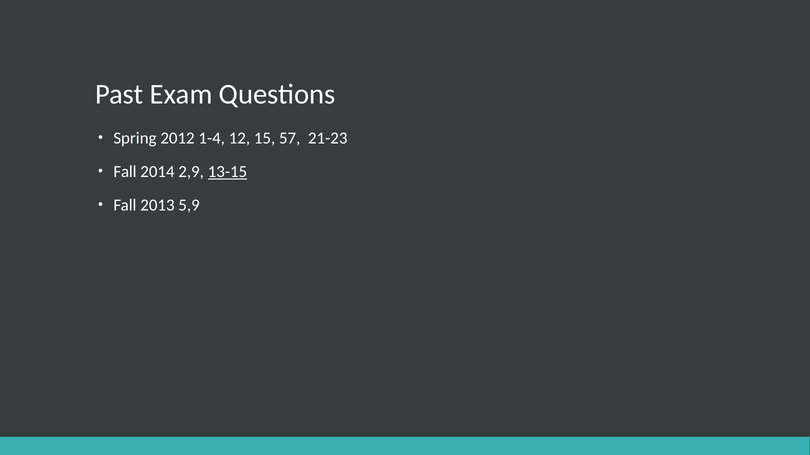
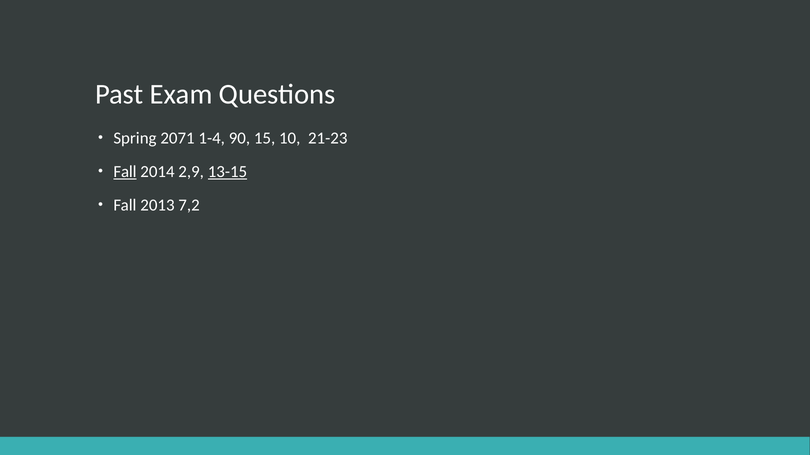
2012: 2012 -> 2071 (178, 138)
12: 12 -> 90 (239, 138)
57: 57 -> 10 (290, 138)
Fall underline: none -> present (125, 172)
5,9: 5,9 -> 7,2 (189, 205)
